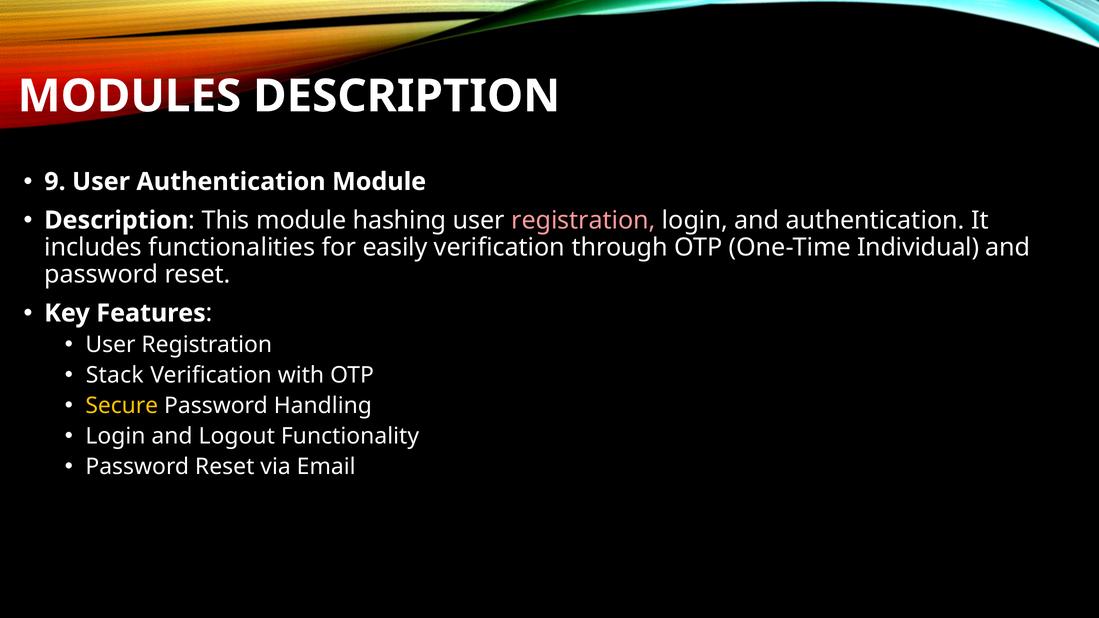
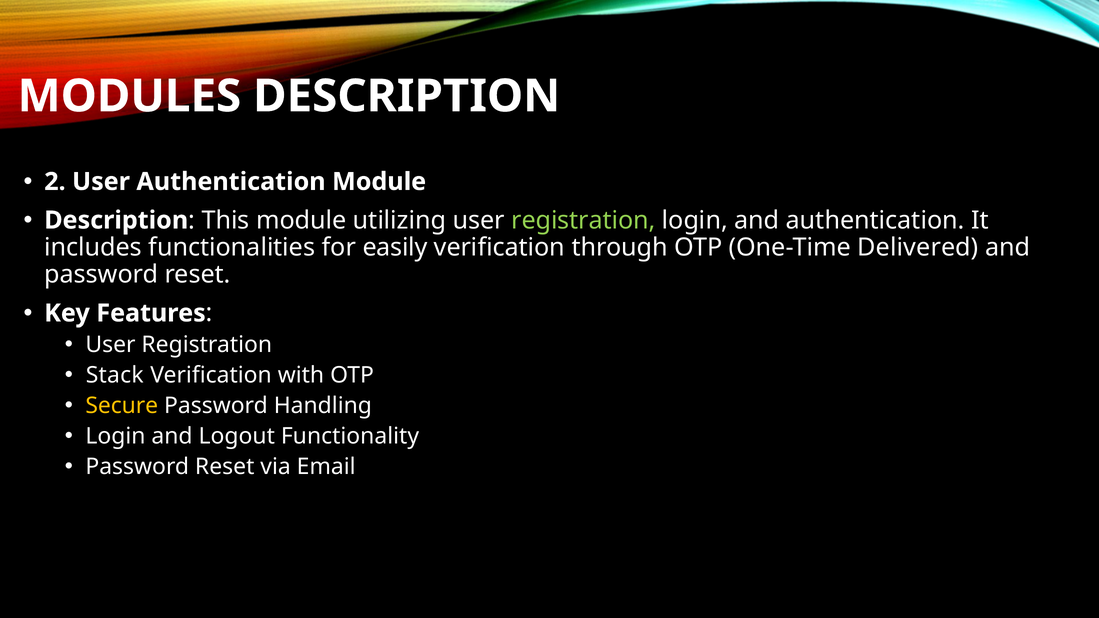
9: 9 -> 2 (55, 182)
hashing: hashing -> utilizing (400, 220)
registration colour: pink -> light green (583, 220)
Individual: Individual -> Delivered (918, 247)
